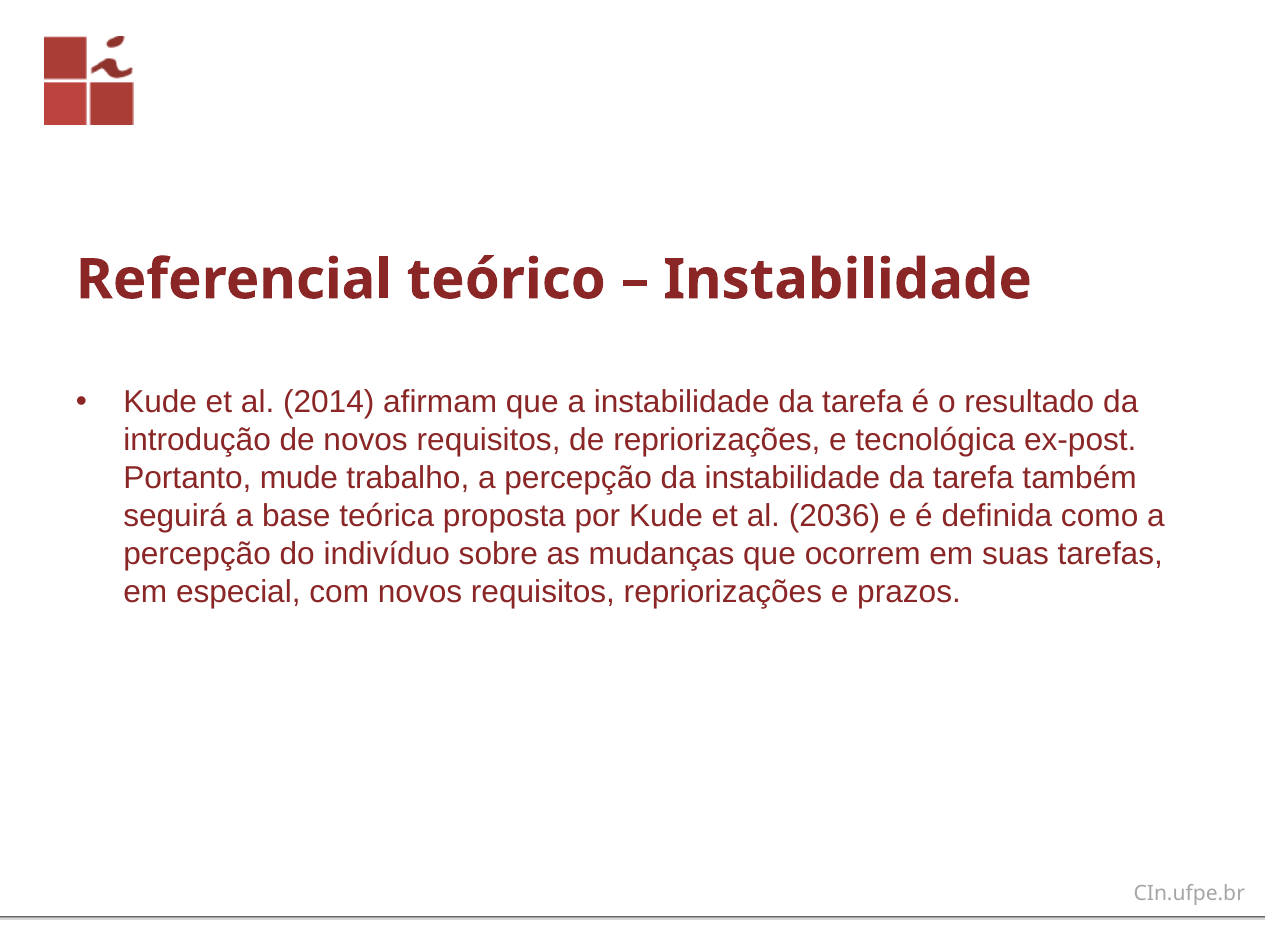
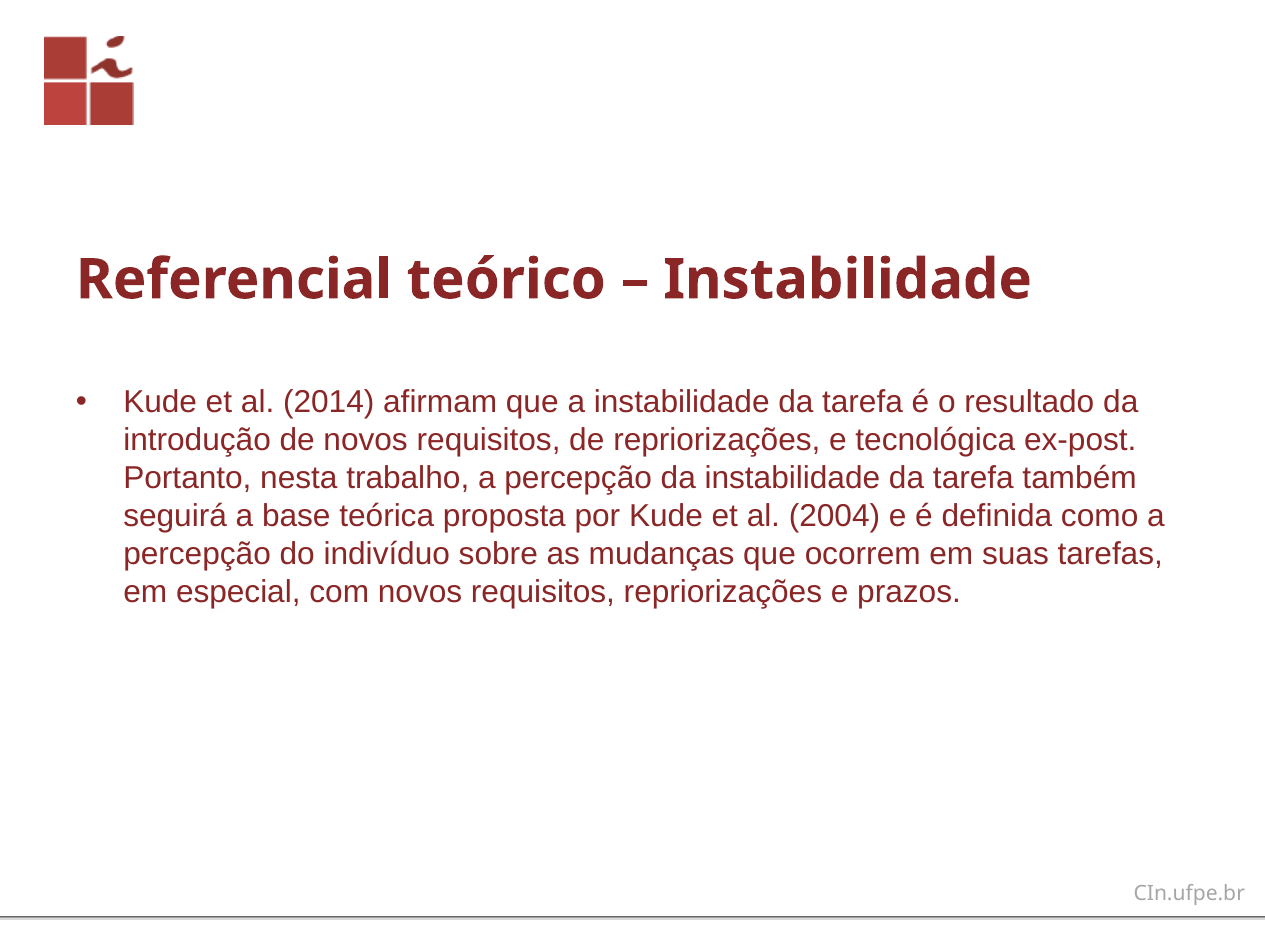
mude: mude -> nesta (299, 478)
2036: 2036 -> 2004 (834, 516)
